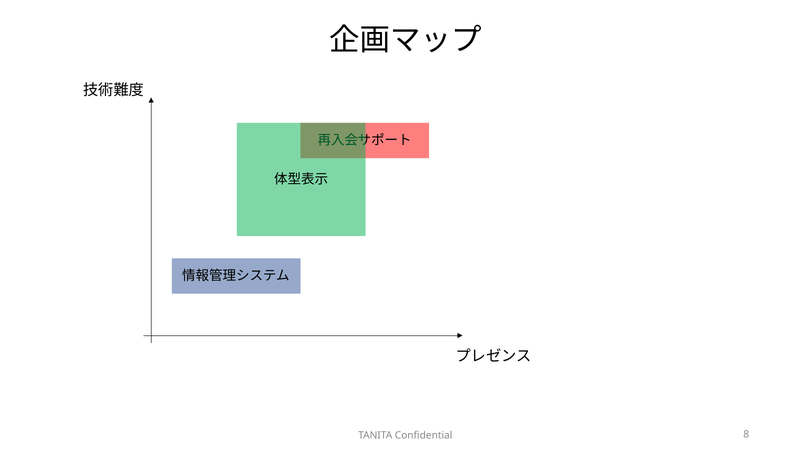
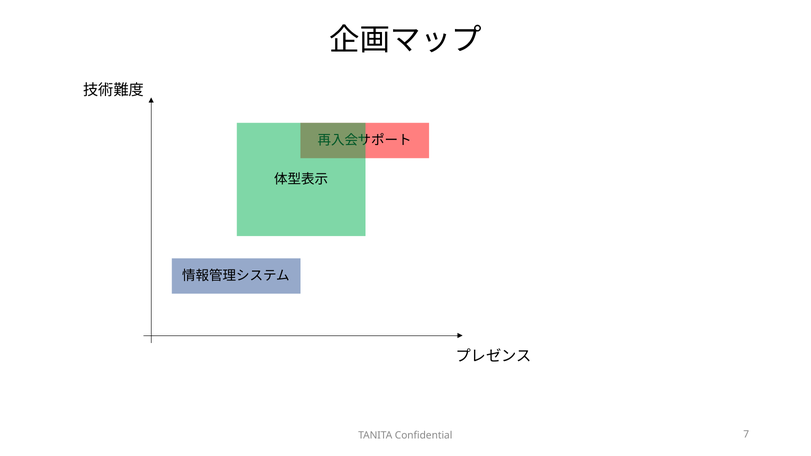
8: 8 -> 7 (746, 435)
